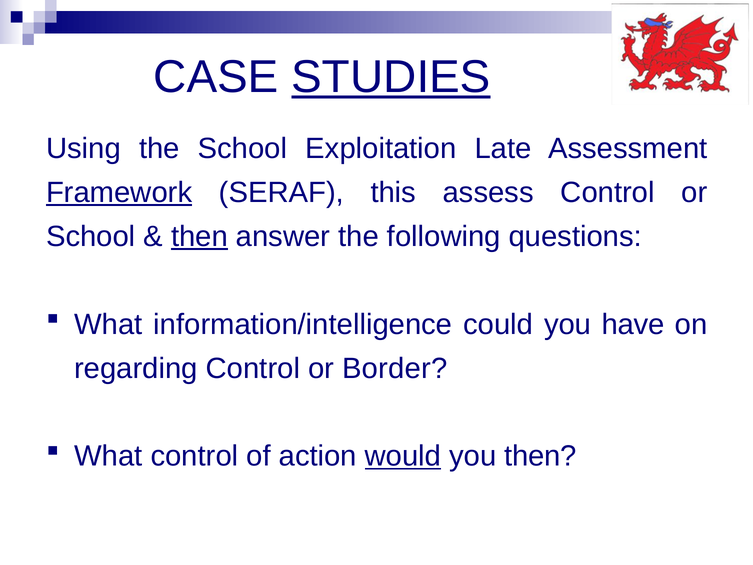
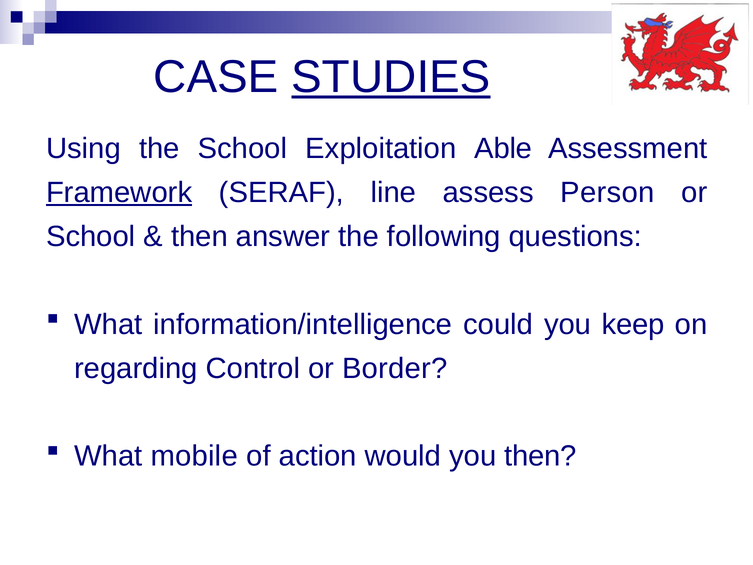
Late: Late -> Able (503, 148)
this: this -> line (393, 192)
assess Control: Control -> Person (607, 192)
then underline: present -> none (199, 236)
have: have -> keep (633, 324)
What control: control -> mobile (194, 456)
would underline: present -> none (403, 456)
